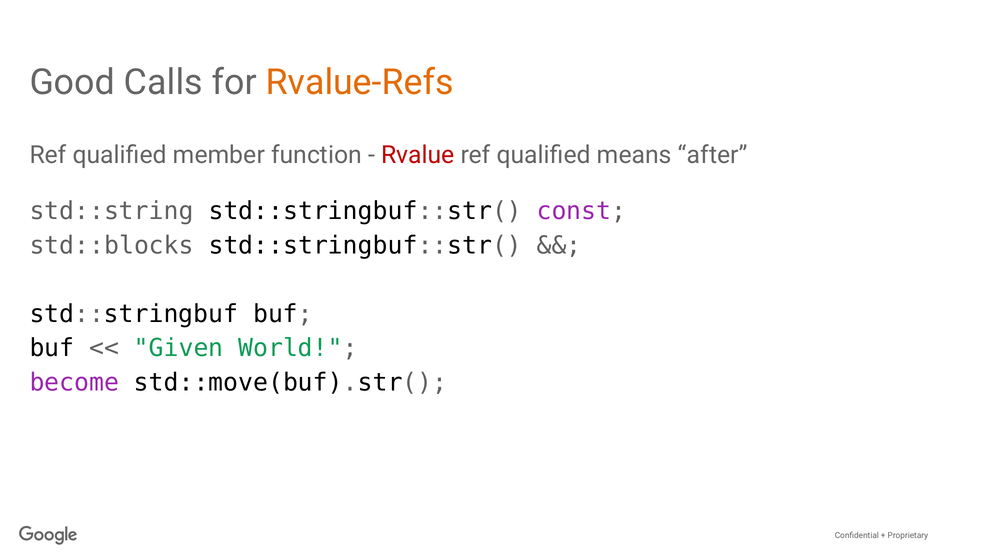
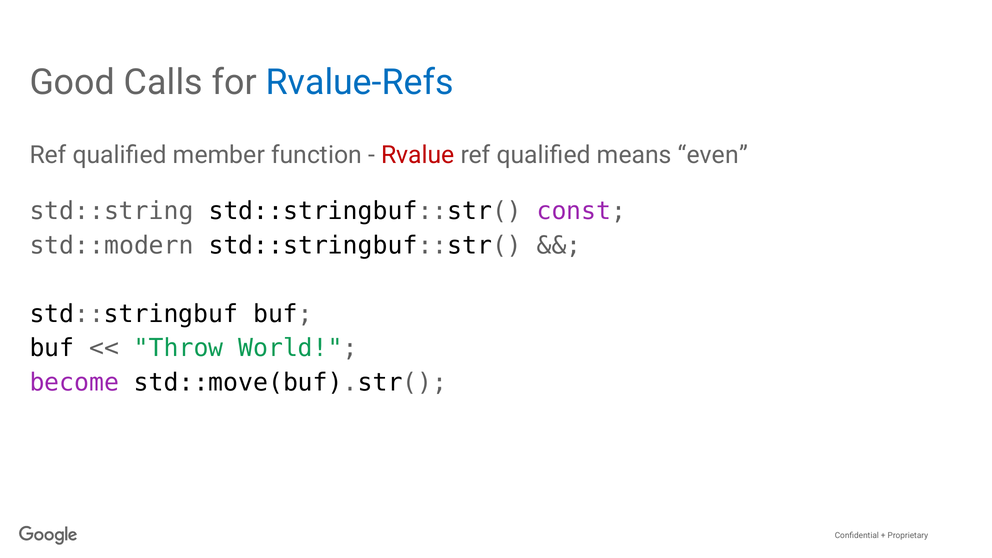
Rvalue-Refs colour: orange -> blue (360, 82)
after: after -> even (713, 155)
std::blocks: std::blocks -> std::modern (112, 246)
Given: Given -> Throw (179, 348)
